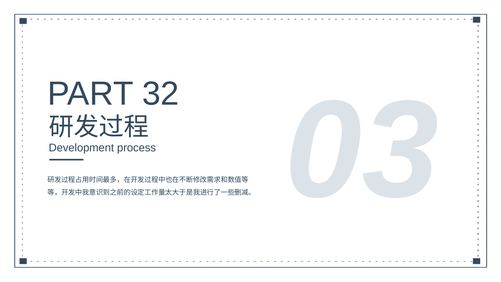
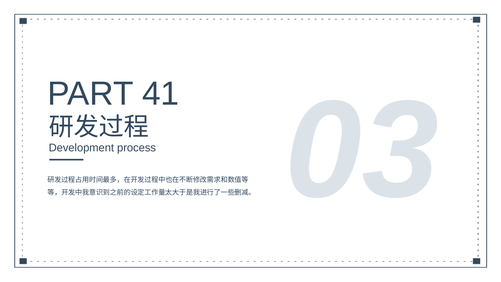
32: 32 -> 41 (161, 94)
